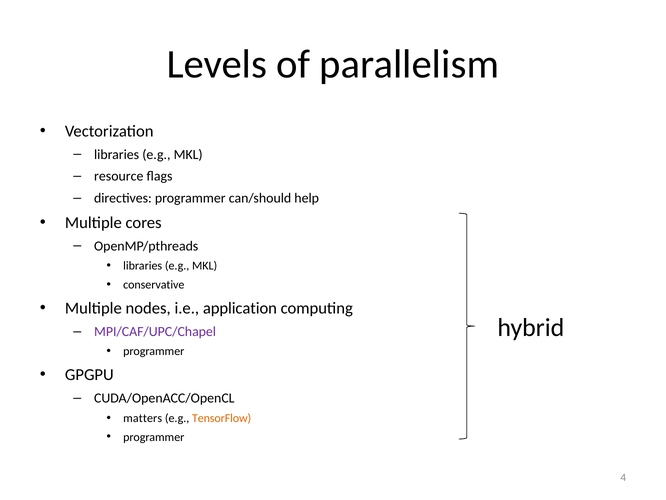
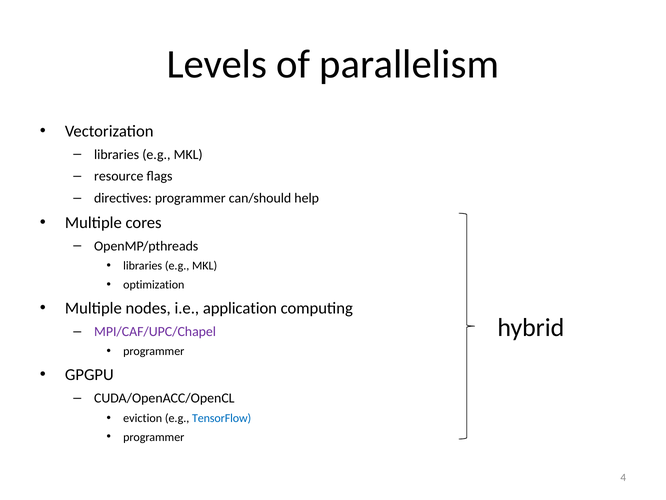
conservative: conservative -> optimization (154, 285)
matters: matters -> eviction (143, 418)
TensorFlow colour: orange -> blue (222, 418)
